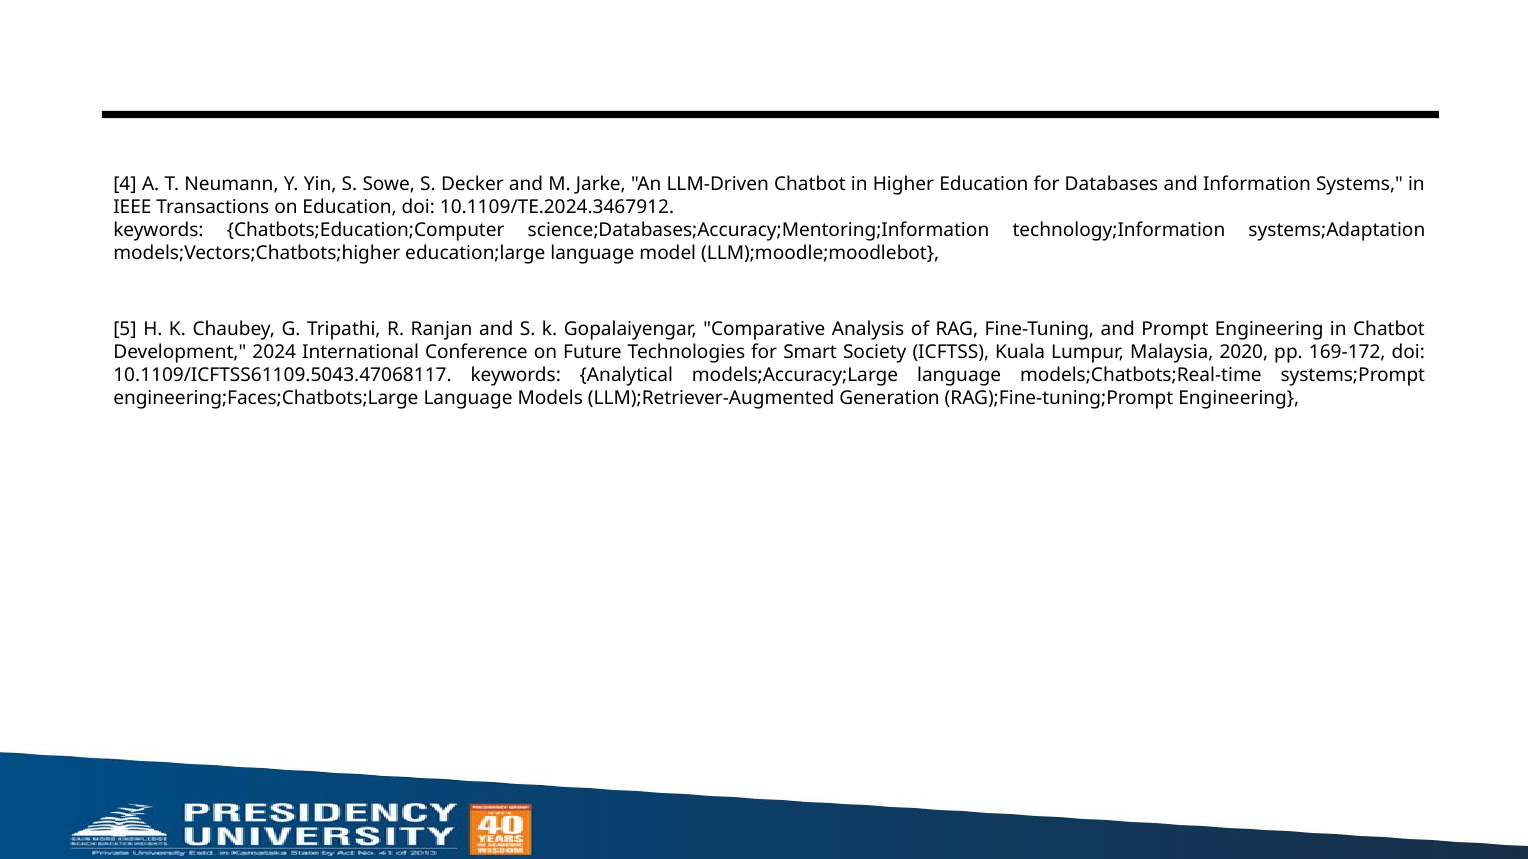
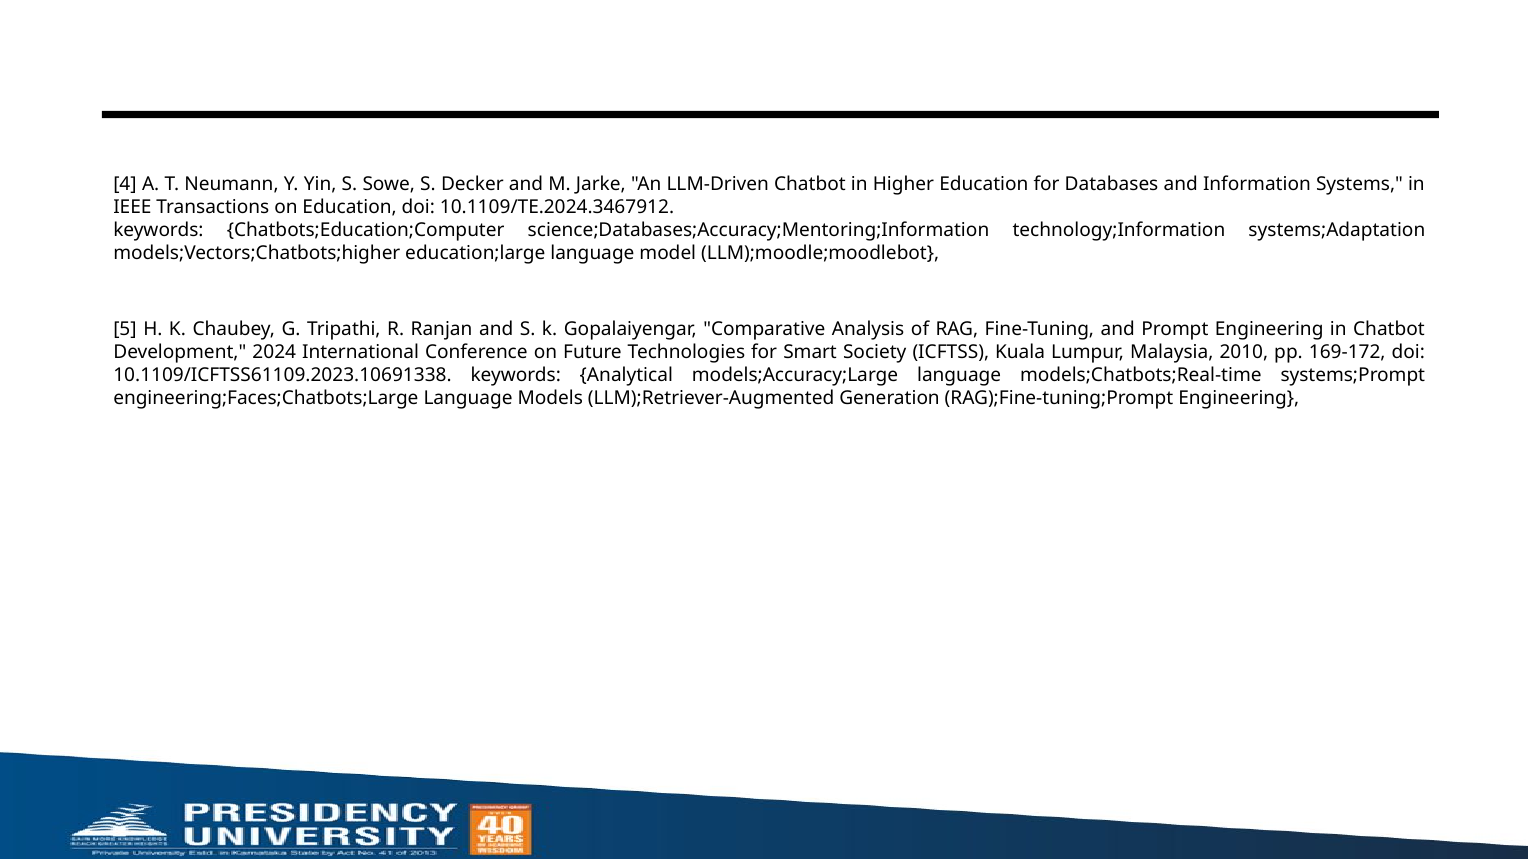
2020: 2020 -> 2010 (1244, 353)
10.1109/ICFTSS61109.5043.47068117: 10.1109/ICFTSS61109.5043.47068117 -> 10.1109/ICFTSS61109.2023.10691338 (283, 376)
